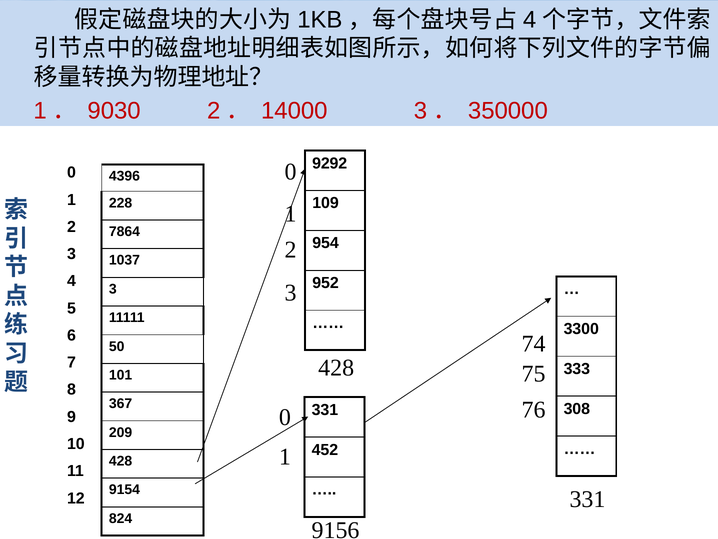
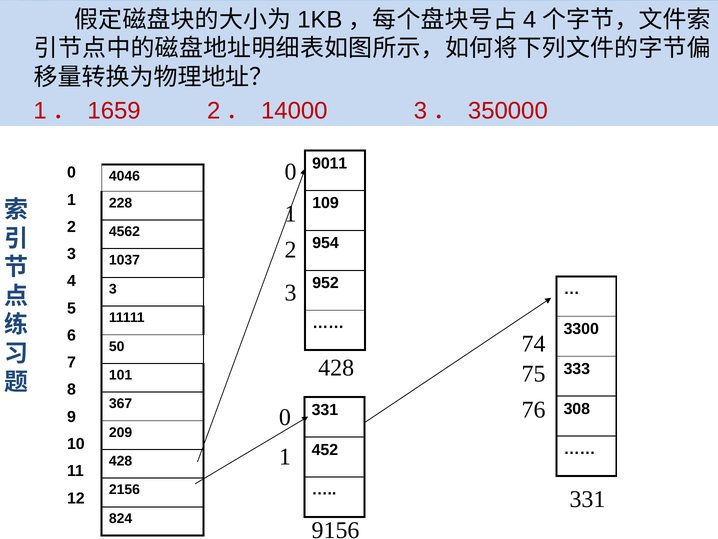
9030: 9030 -> 1659 (114, 111)
9292: 9292 -> 9011 (330, 163)
4396: 4396 -> 4046 (124, 176)
7864: 7864 -> 4562 (124, 231)
9154: 9154 -> 2156 (124, 489)
